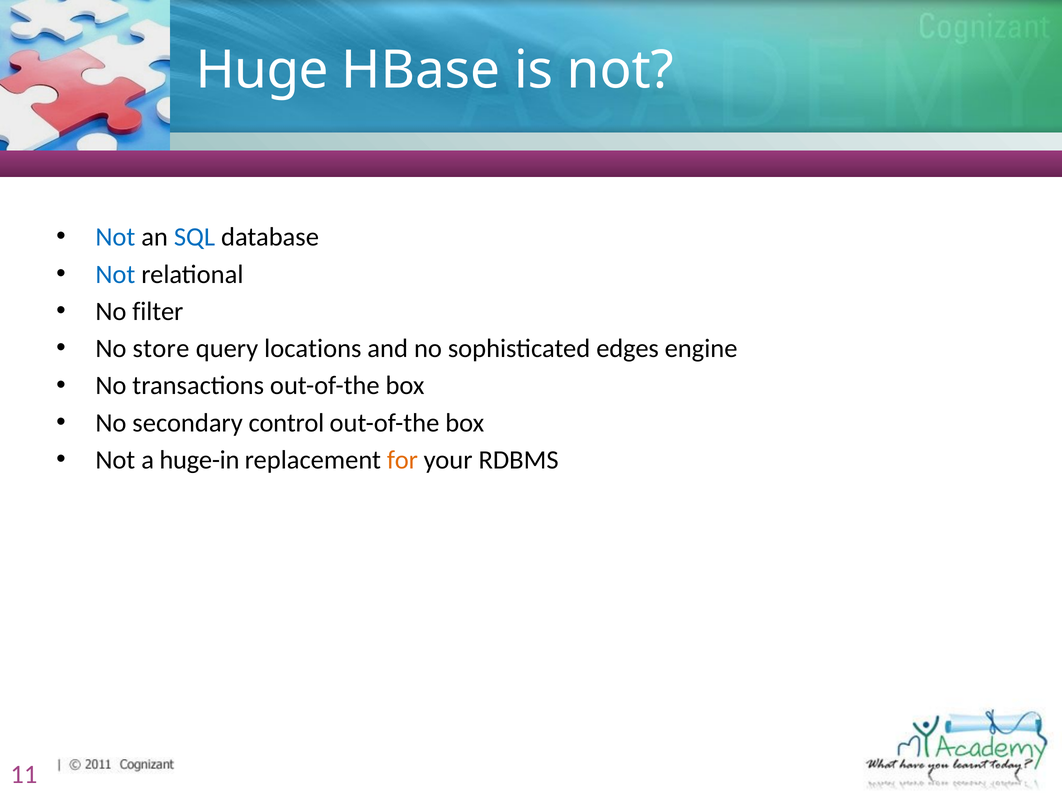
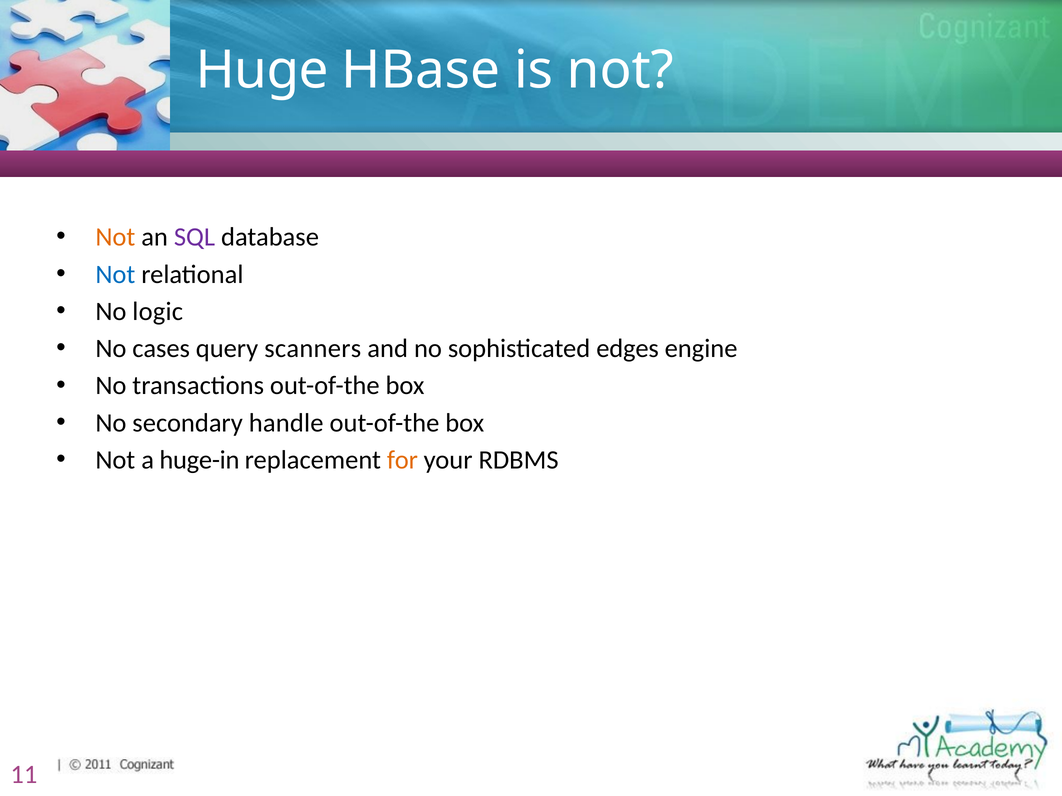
Not colour: blue -> orange (115, 237)
SQL colour: blue -> purple (194, 237)
filter: filter -> logic (158, 312)
store: store -> cases (161, 349)
locations: locations -> scanners (313, 349)
control: control -> handle (286, 423)
